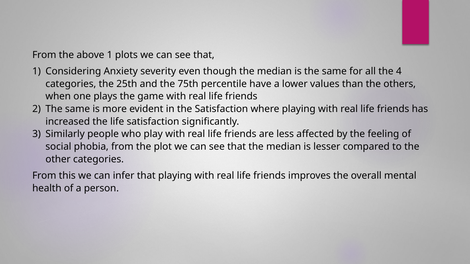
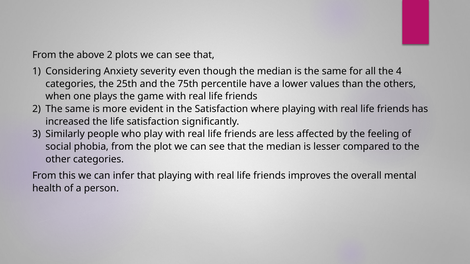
above 1: 1 -> 2 (110, 55)
